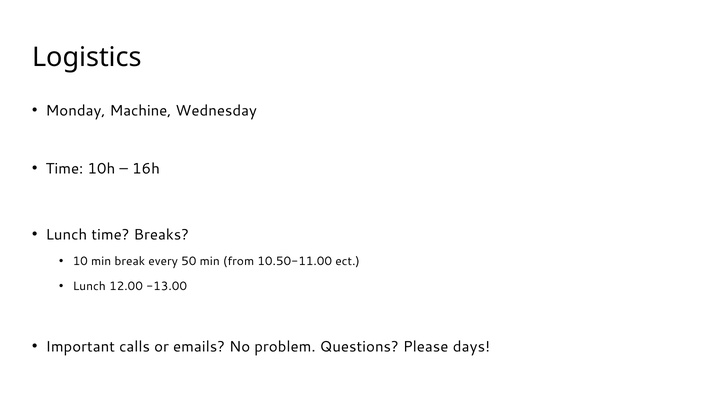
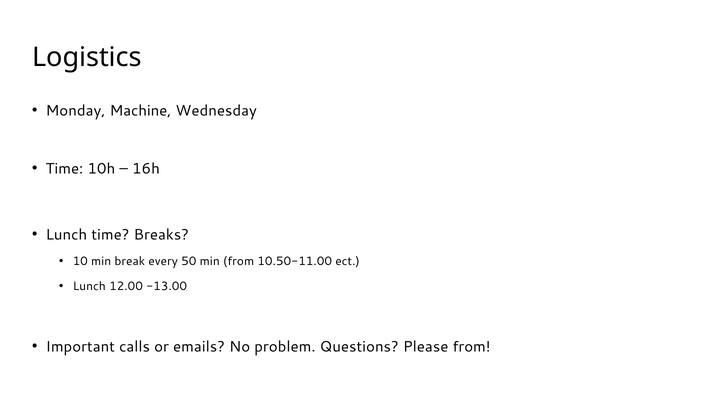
Please days: days -> from (472, 347)
